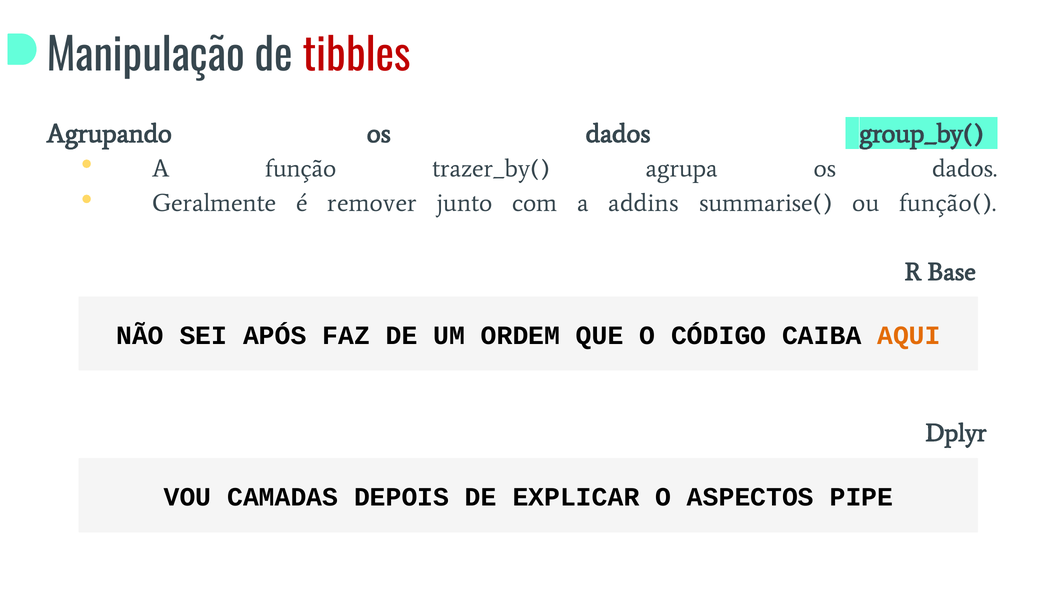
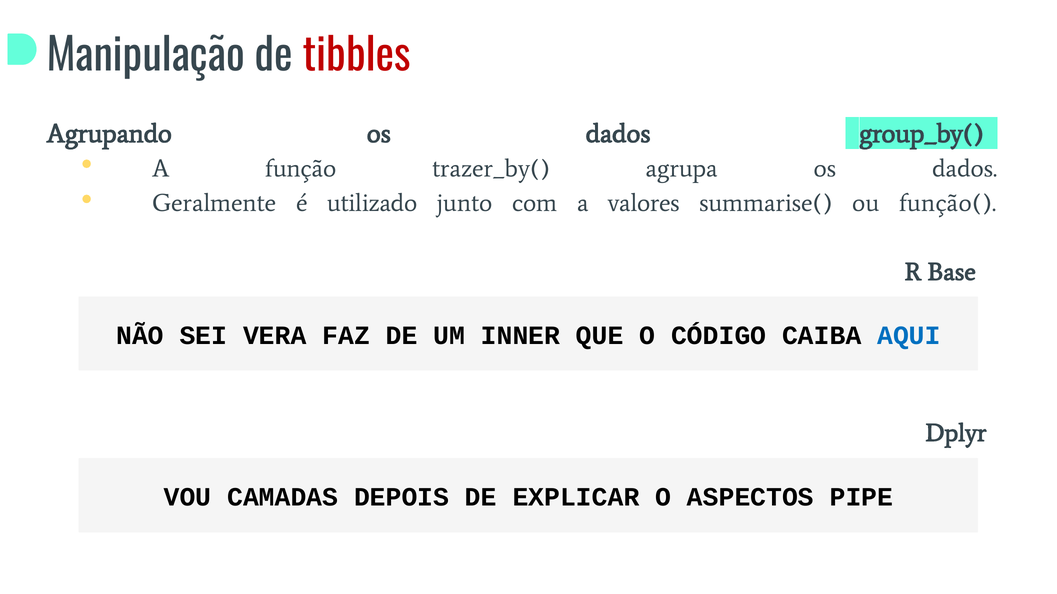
remover: remover -> utilizado (372, 203)
addins: addins -> valores (644, 203)
APÓS: APÓS -> VERA (275, 336)
ORDEM: ORDEM -> INNER (520, 336)
AQUI colour: orange -> blue (909, 336)
